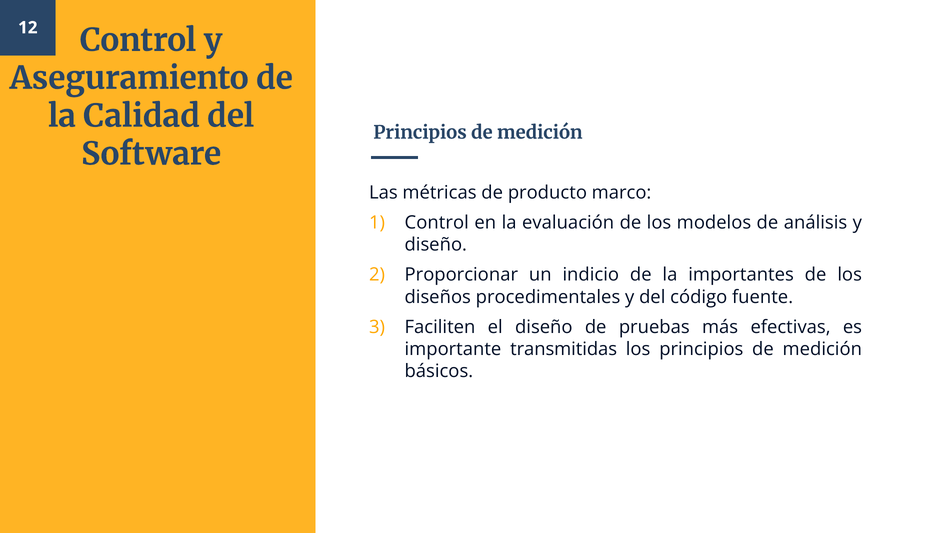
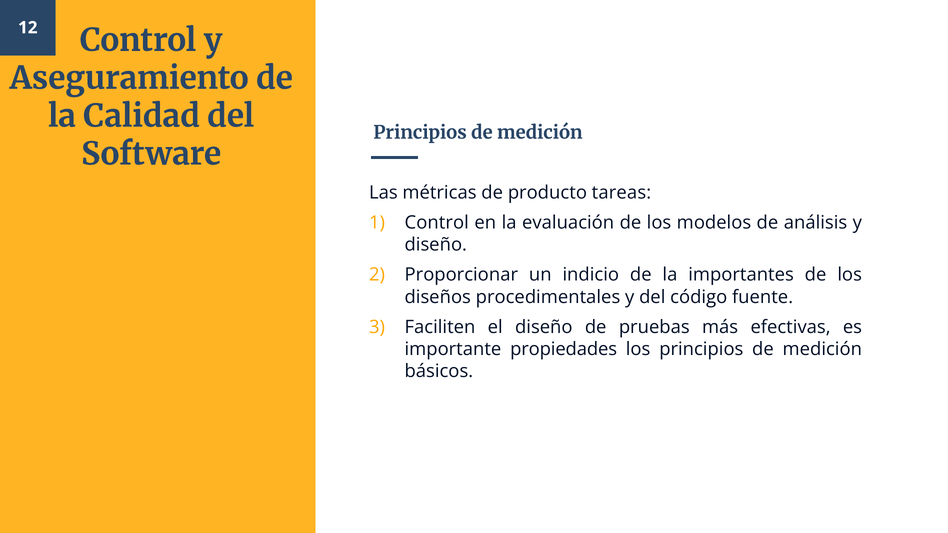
marco: marco -> tareas (621, 193)
transmitidas: transmitidas -> propiedades (564, 349)
